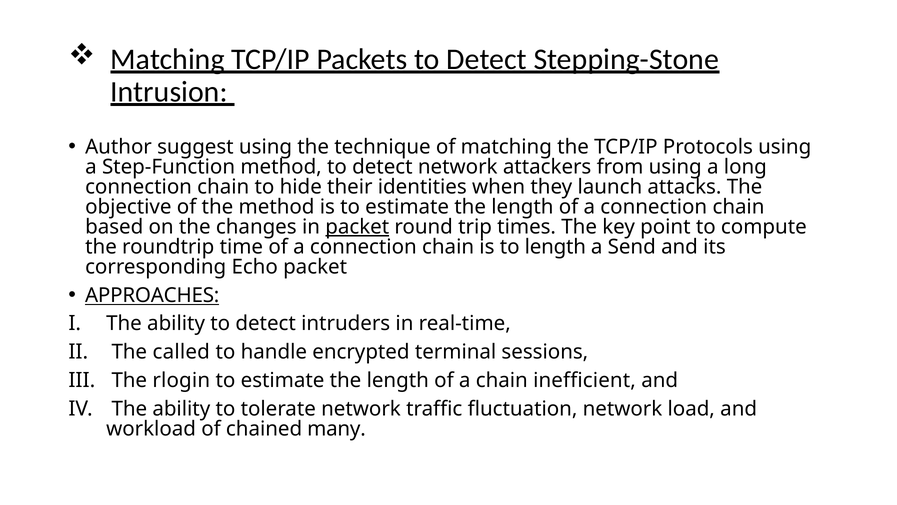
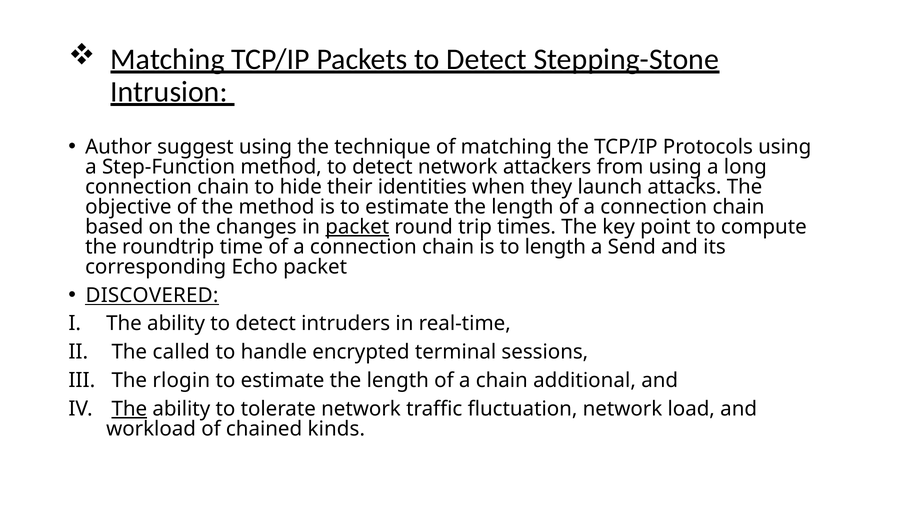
APPROACHES: APPROACHES -> DISCOVERED (152, 295)
inefficient: inefficient -> additional (585, 380)
The underline: none -> present (129, 409)
many: many -> kinds (336, 428)
